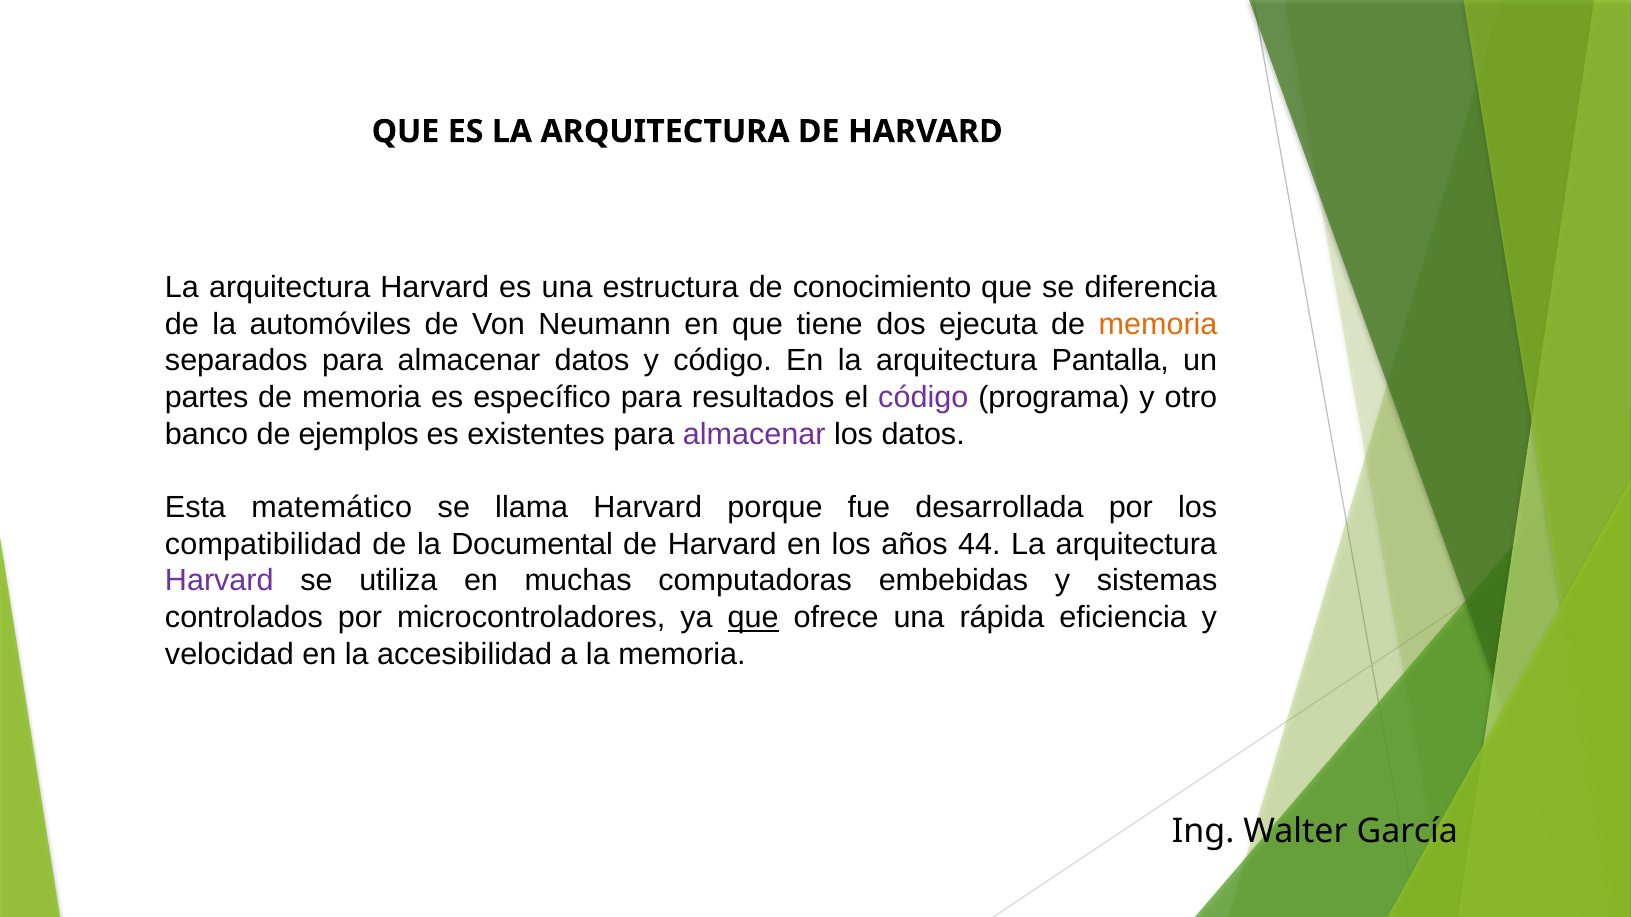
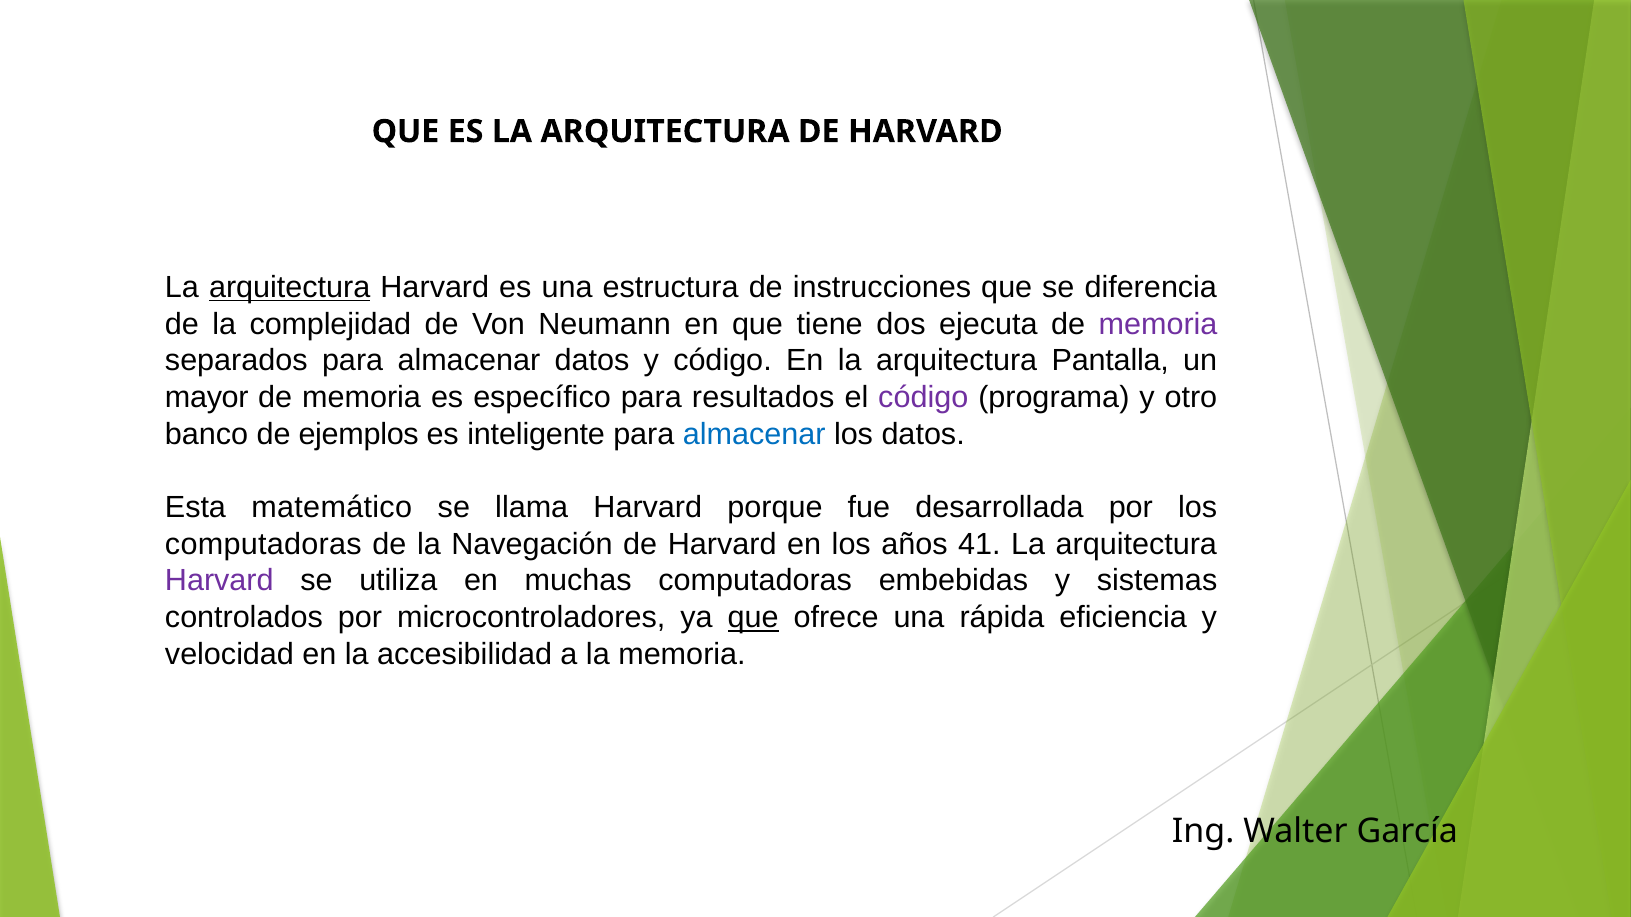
arquitectura underline: none -> present (290, 288)
conocimiento: conocimiento -> instrucciones (882, 288)
automóviles: automóviles -> complejidad (330, 324)
memoria colour: orange -> purple (1158, 324)
partes: partes -> mayor (207, 398)
existentes: existentes -> inteligente (536, 434)
almacenar colour: purple -> blue (754, 434)
compatibilidad: compatibilidad -> computadoras (263, 544)
Documental: Documental -> Navegación (532, 544)
44: 44 -> 41 (979, 544)
